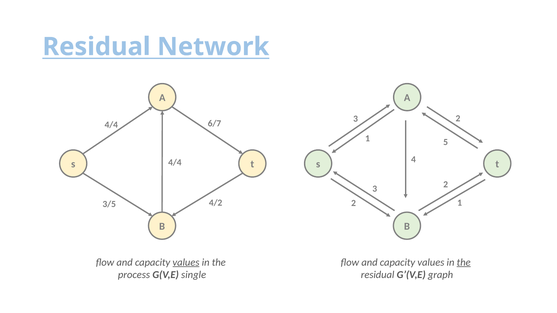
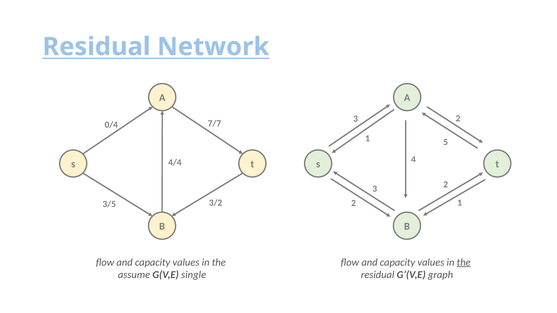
6/7: 6/7 -> 7/7 (214, 123)
4/4: 4/4 -> 0/4 (111, 125)
4/2: 4/2 -> 3/2 (216, 203)
values underline: present -> none (186, 263)
process: process -> assume (134, 275)
